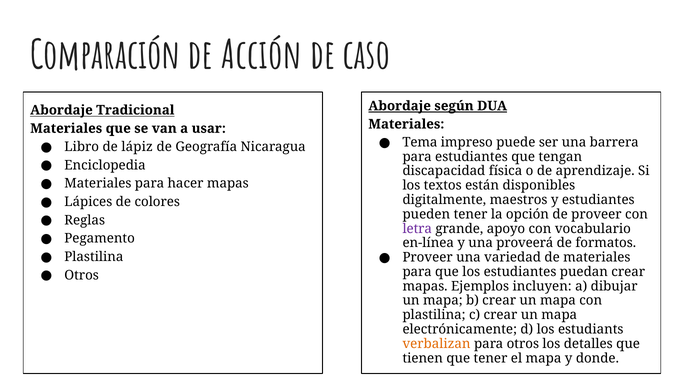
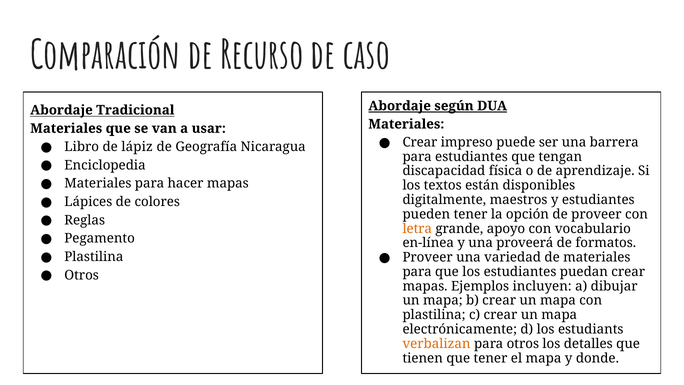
Acción: Acción -> Recurso (262, 55)
Tema: Tema -> Crear (420, 142)
letra colour: purple -> orange (417, 228)
